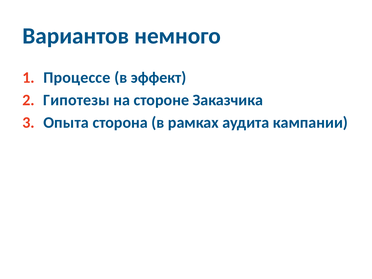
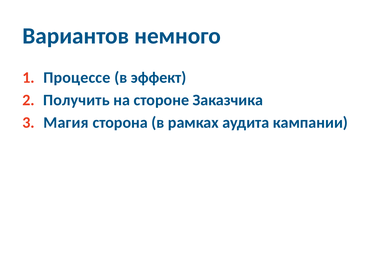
Гипотезы: Гипотезы -> Получить (76, 100)
Опыта: Опыта -> Магия (66, 123)
